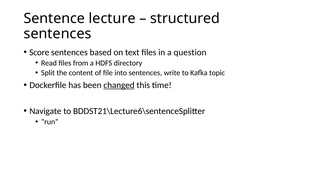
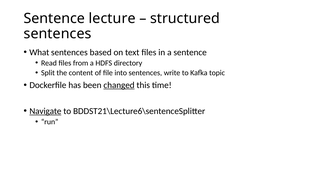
Score: Score -> What (39, 52)
a question: question -> sentence (190, 52)
Navigate underline: none -> present (45, 111)
